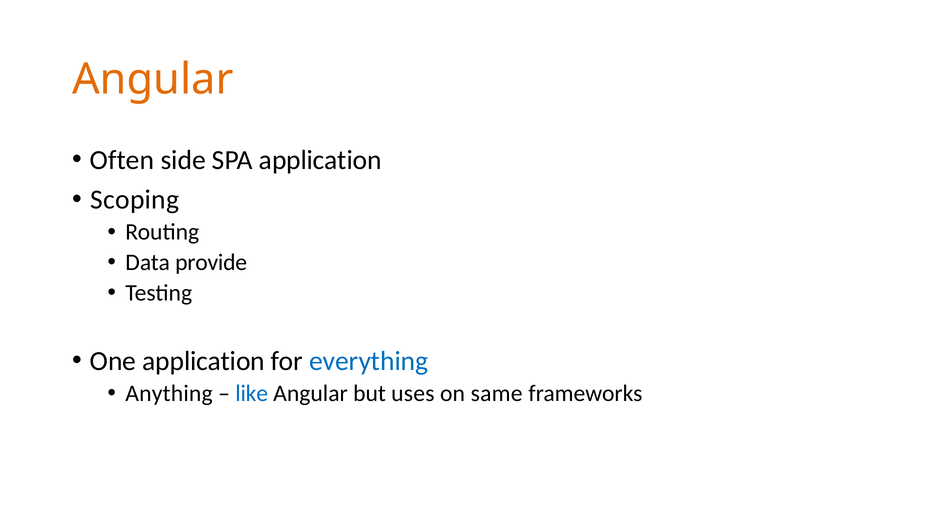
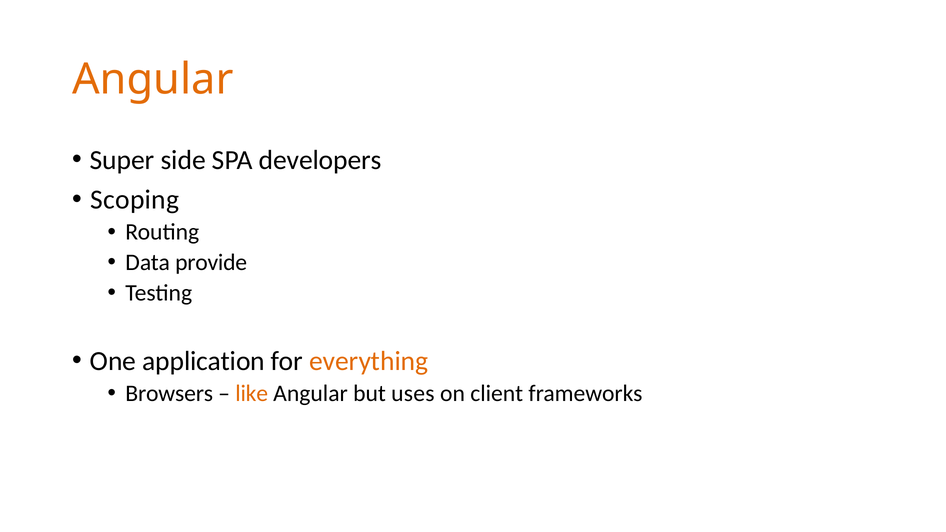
Often: Often -> Super (122, 160)
SPA application: application -> developers (320, 160)
everything colour: blue -> orange (369, 361)
Anything: Anything -> Browsers (169, 394)
like colour: blue -> orange (252, 394)
same: same -> client (497, 394)
